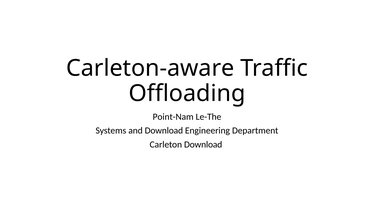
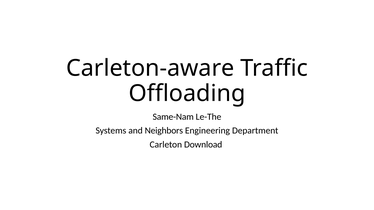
Point-Nam: Point-Nam -> Same-Nam (173, 117)
and Download: Download -> Neighbors (164, 131)
